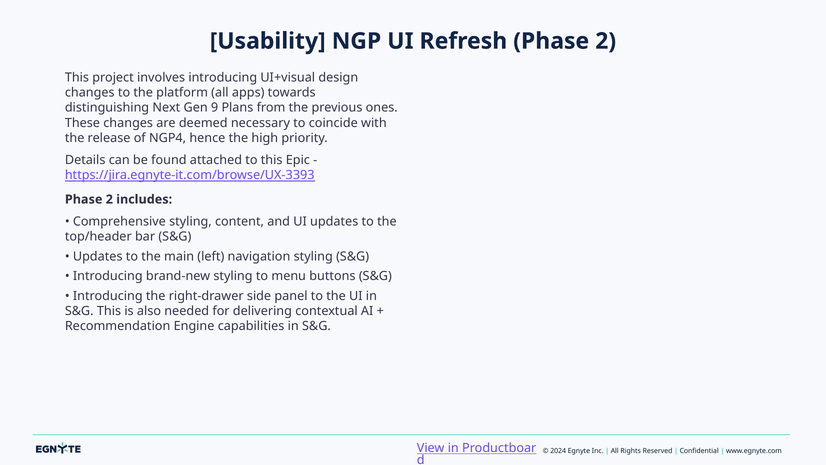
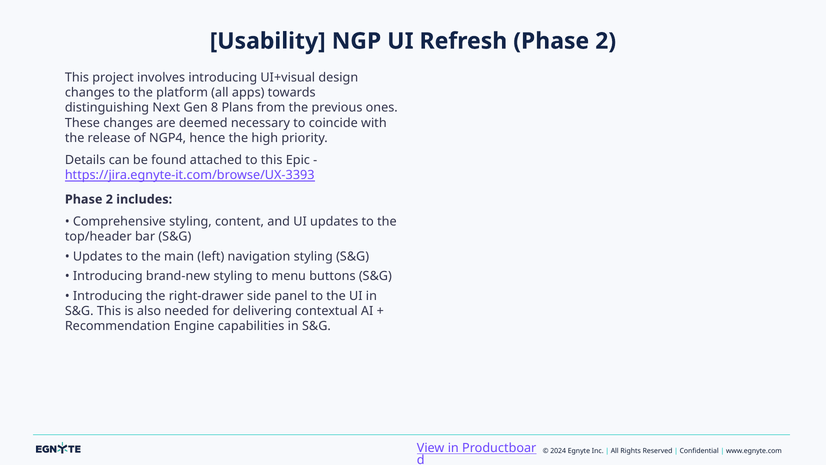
9: 9 -> 8 (215, 108)
